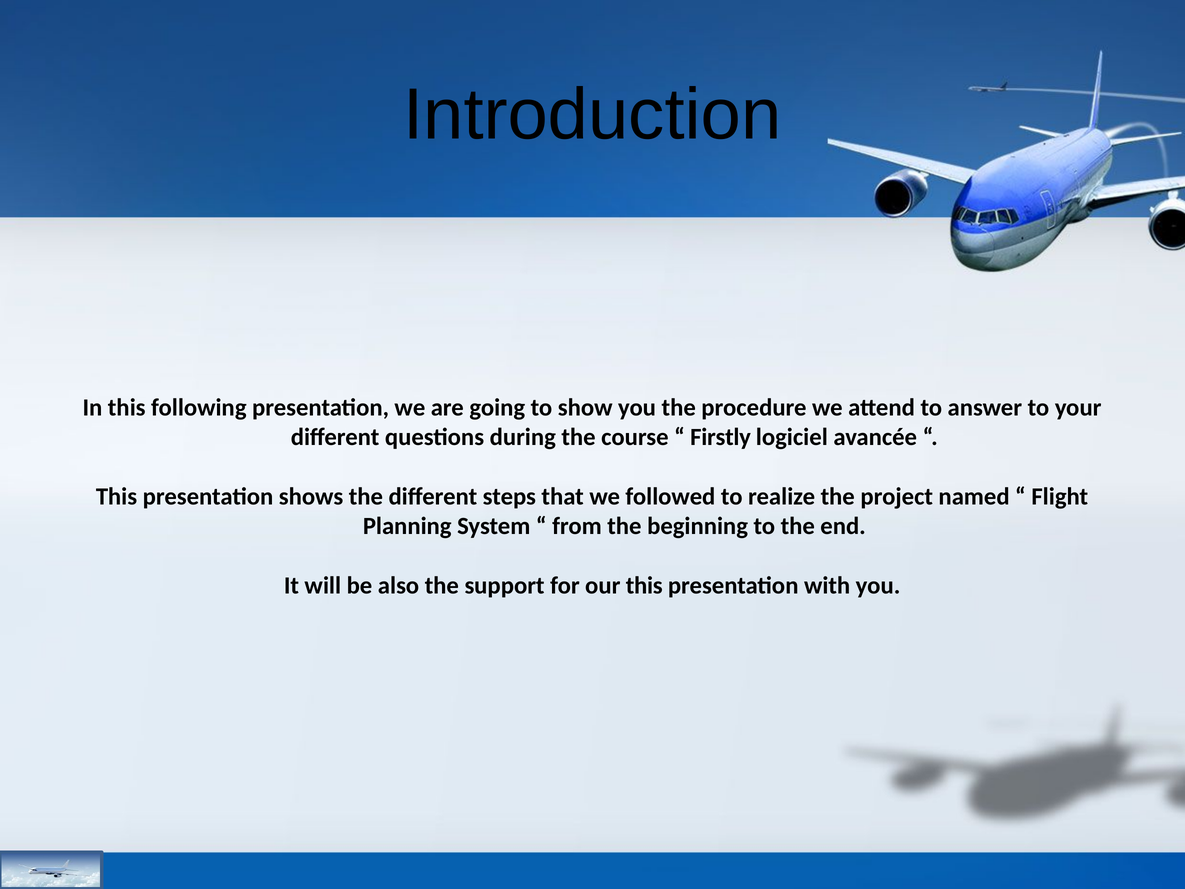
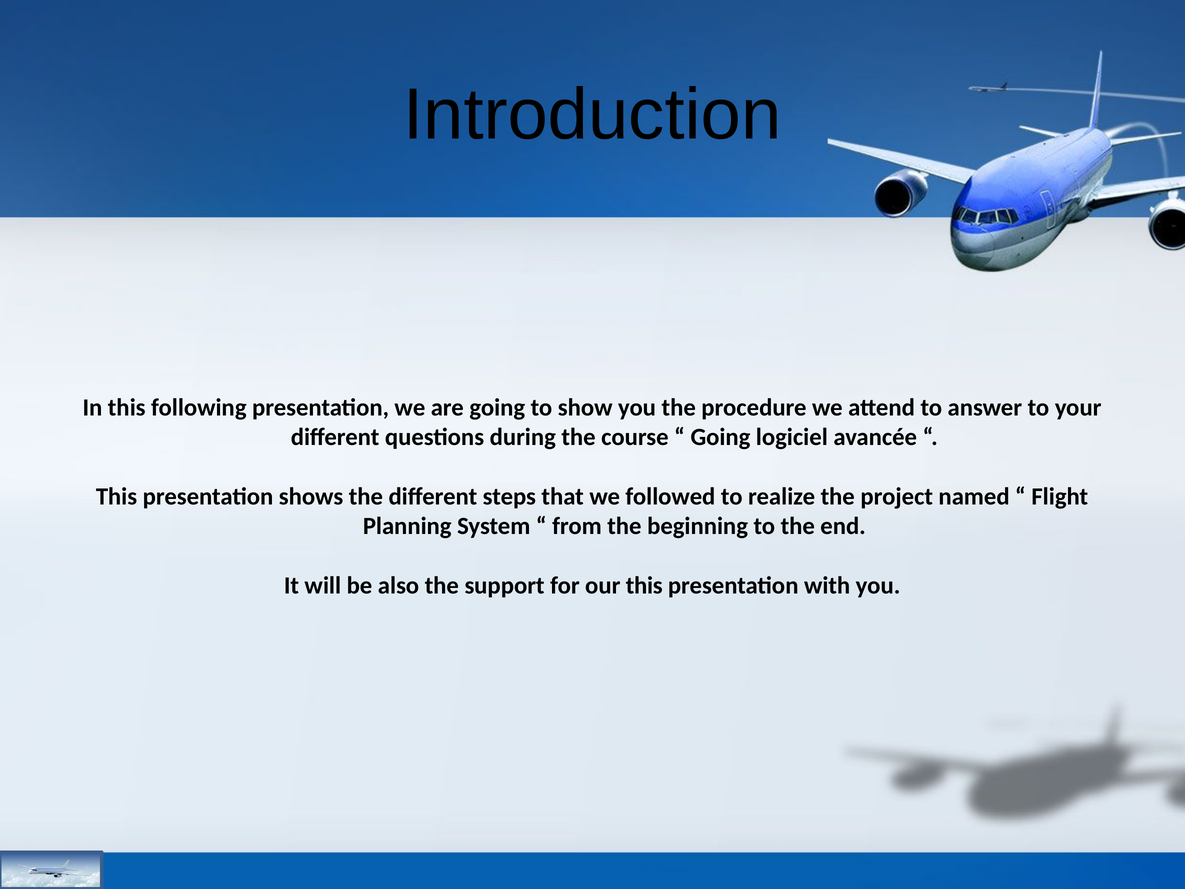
Firstly: Firstly -> Going (720, 437)
